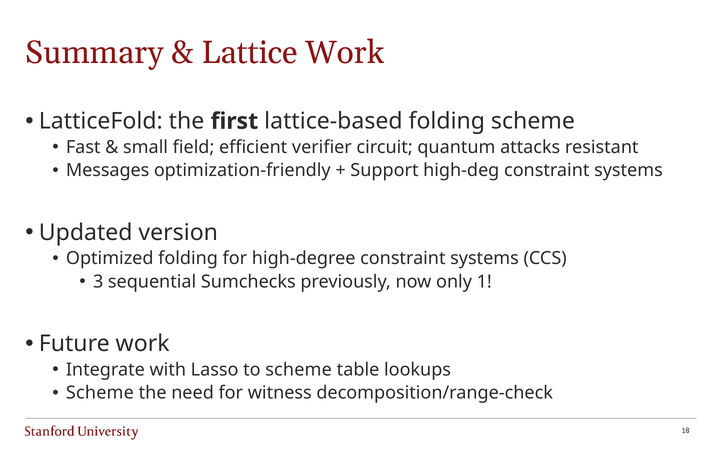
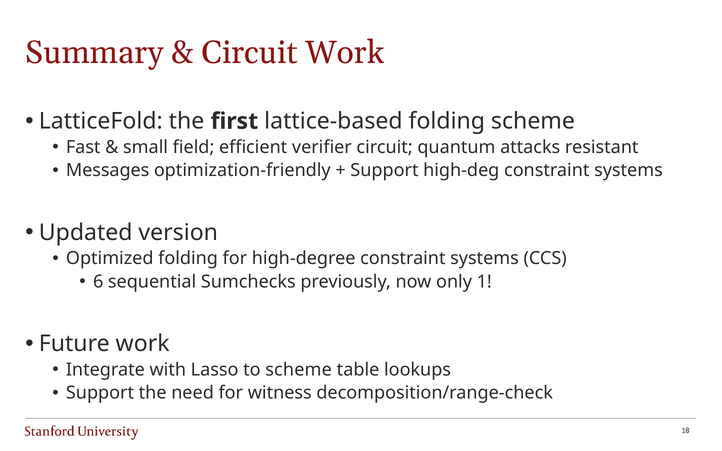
Lattice: Lattice -> Circuit (250, 53)
3: 3 -> 6 (98, 282)
Scheme: Scheme -> Support (100, 393)
